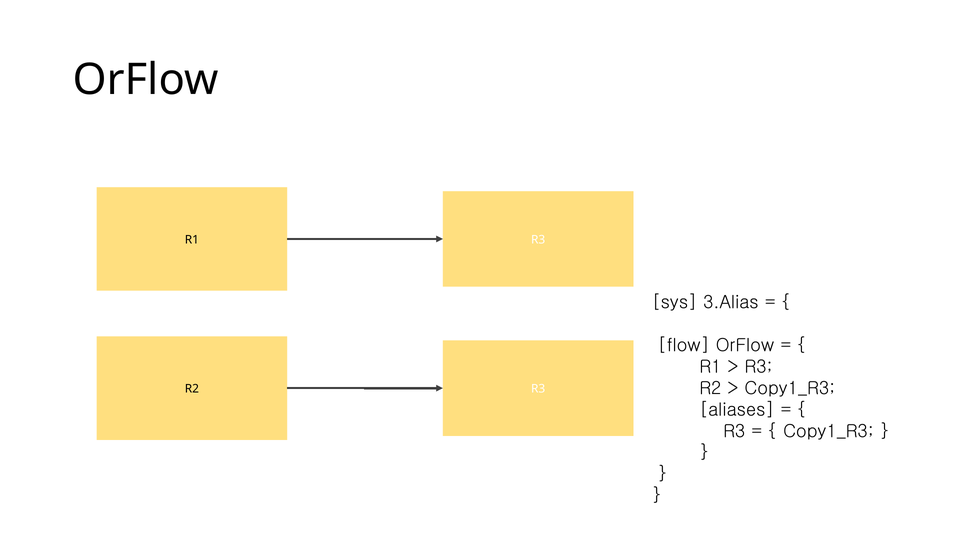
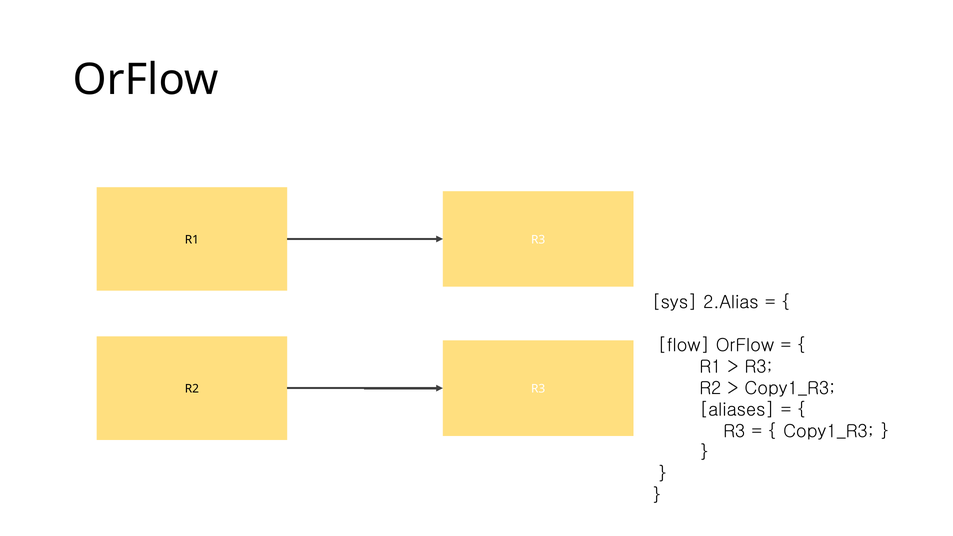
3.Alias: 3.Alias -> 2.Alias (731, 303)
